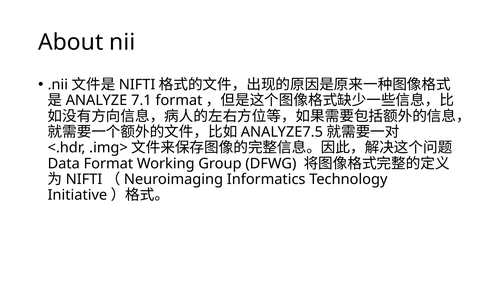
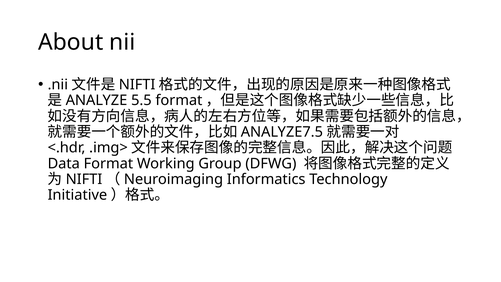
7.1: 7.1 -> 5.5 (141, 100)
